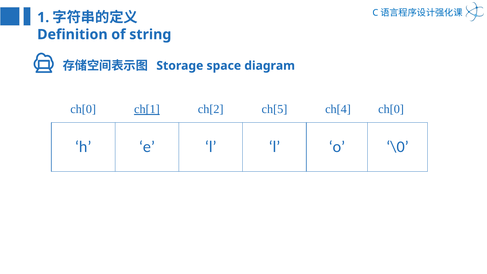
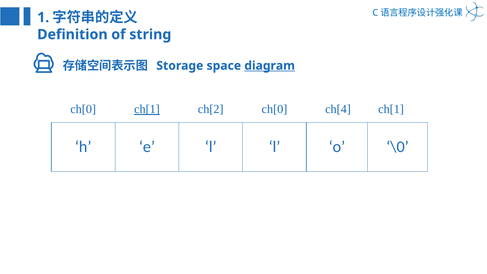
diagram underline: none -> present (270, 66)
ch[2 ch[5: ch[5 -> ch[0 (274, 109)
ch[4 ch[0: ch[0 -> ch[1 (391, 109)
